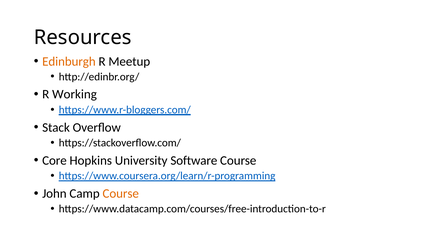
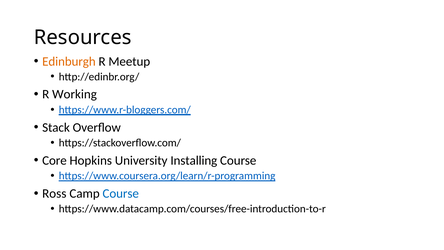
Software: Software -> Installing (194, 160)
John: John -> Ross (54, 193)
Course colour: orange -> blue (121, 193)
